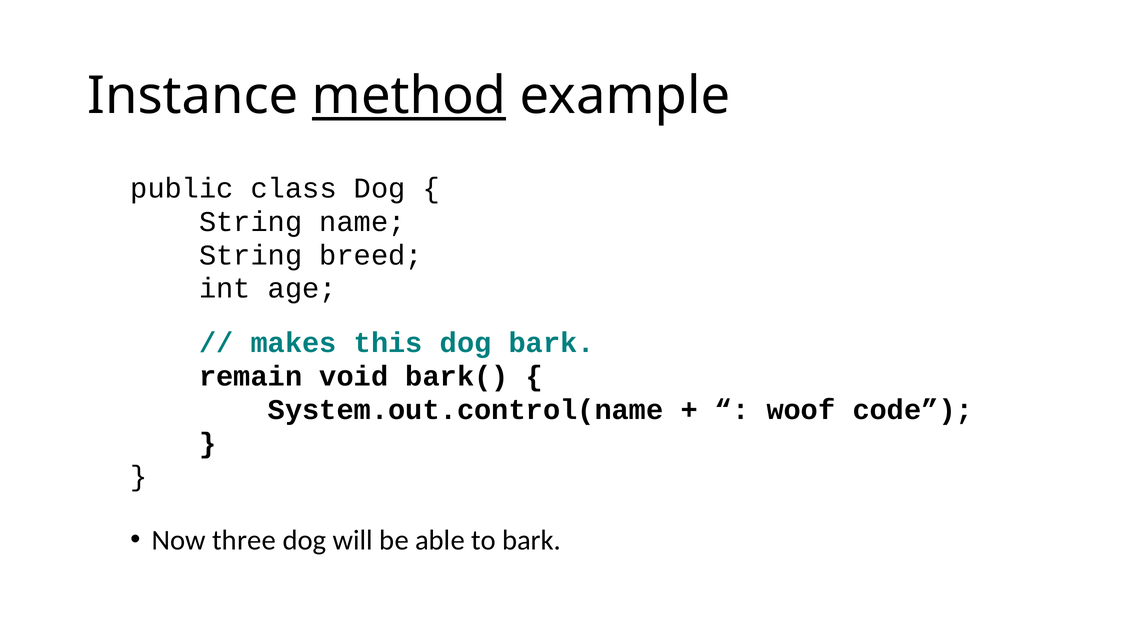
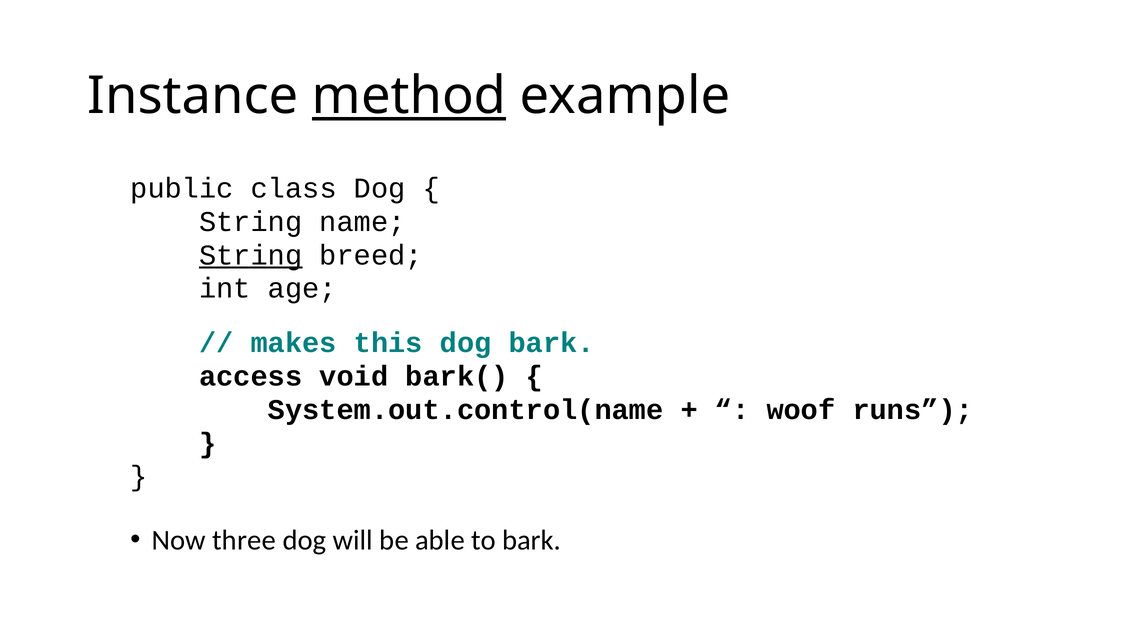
String underline: none -> present (251, 255)
remain: remain -> access (251, 377)
code: code -> runs (913, 410)
